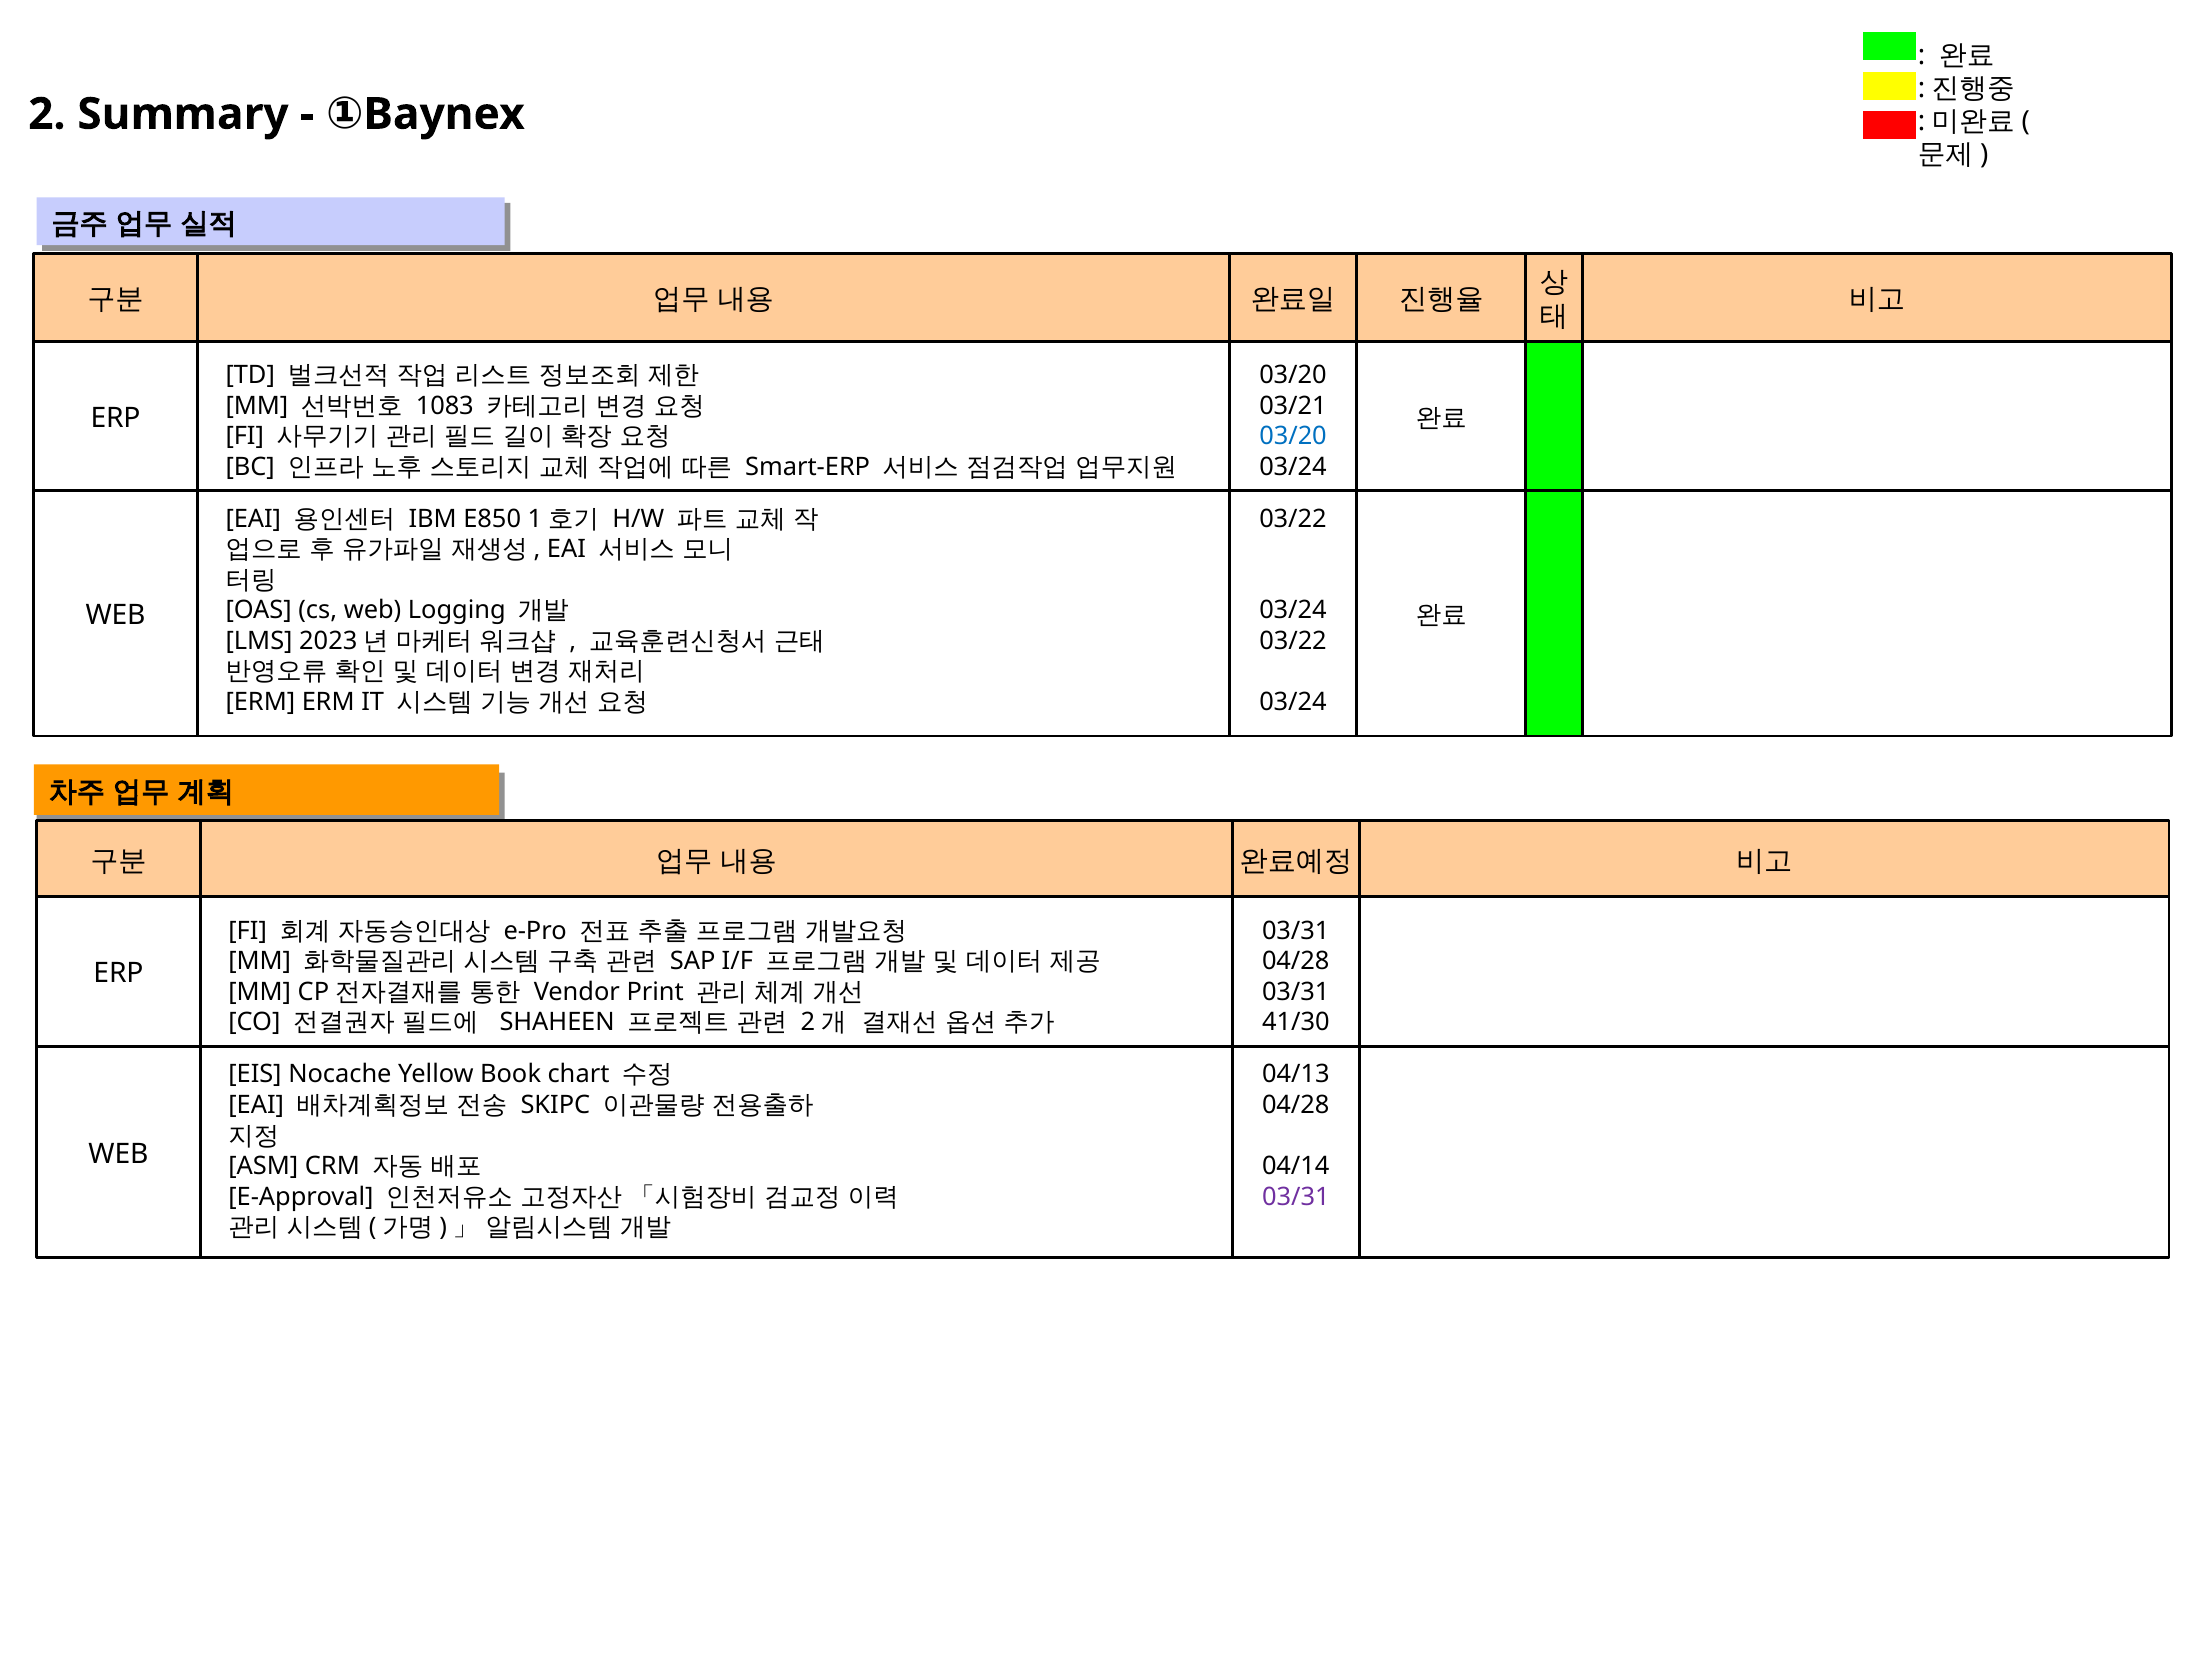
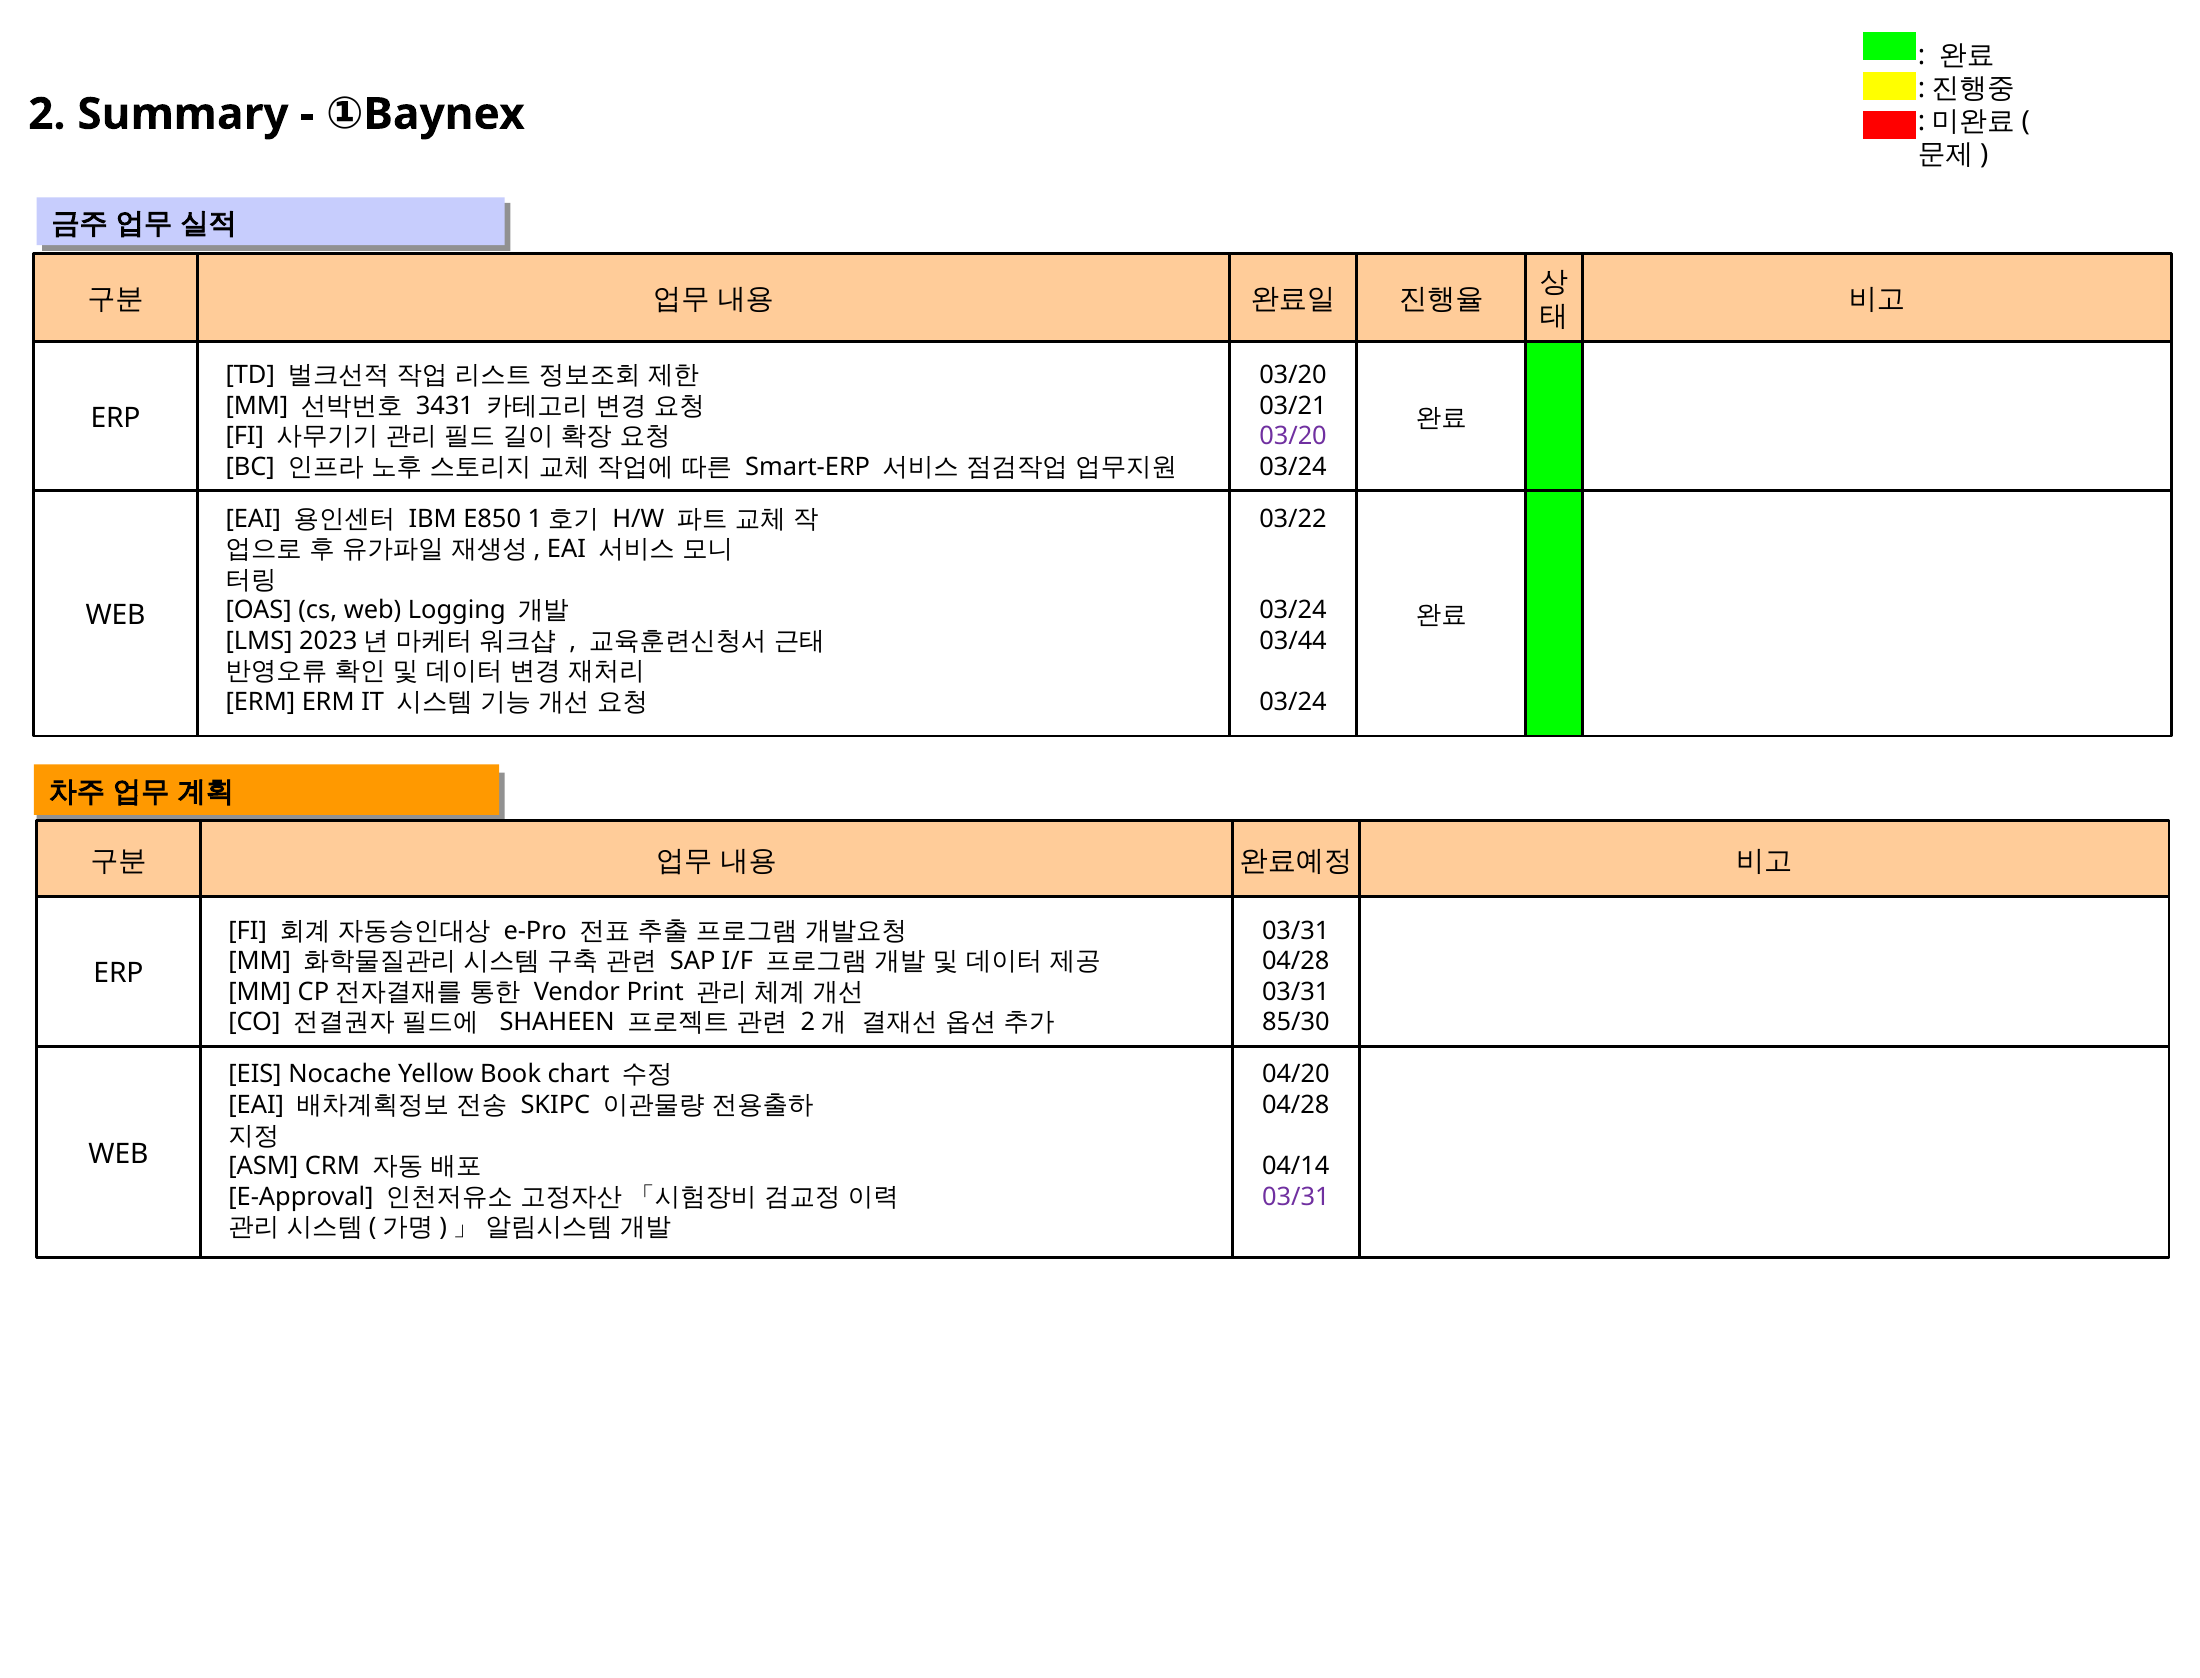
1083: 1083 -> 3431 (445, 406)
03/20 colour: blue -> purple (1293, 436)
03/22: 03/22 -> 03/44 (1293, 641)
41/30: 41/30 -> 85/30 (1296, 1022)
04/13: 04/13 -> 04/20 (1296, 1075)
